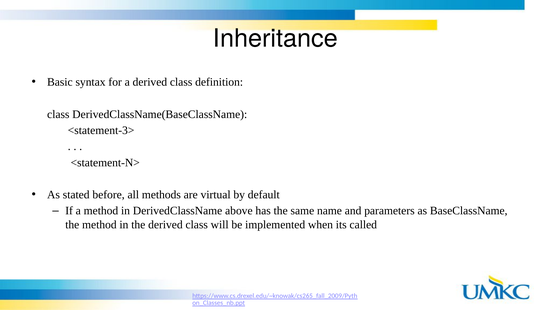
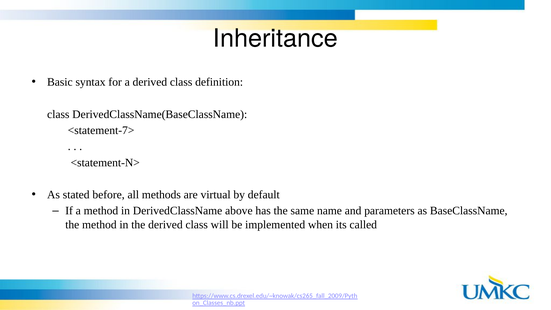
<statement-3>: <statement-3> -> <statement-7> (101, 130)
